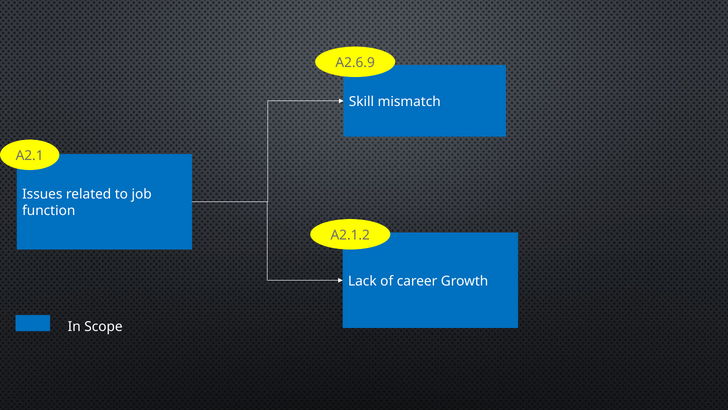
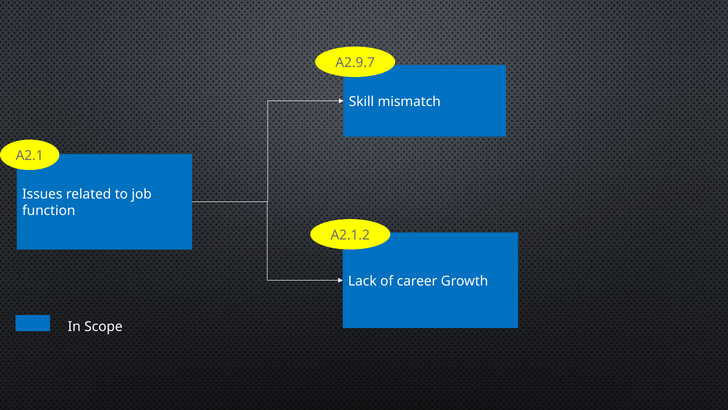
A2.6.9: A2.6.9 -> A2.9.7 (355, 63)
